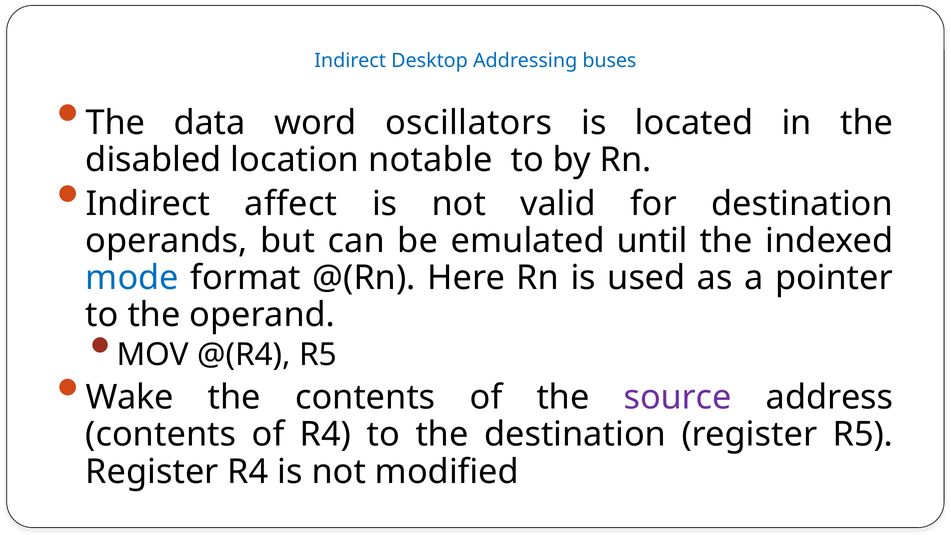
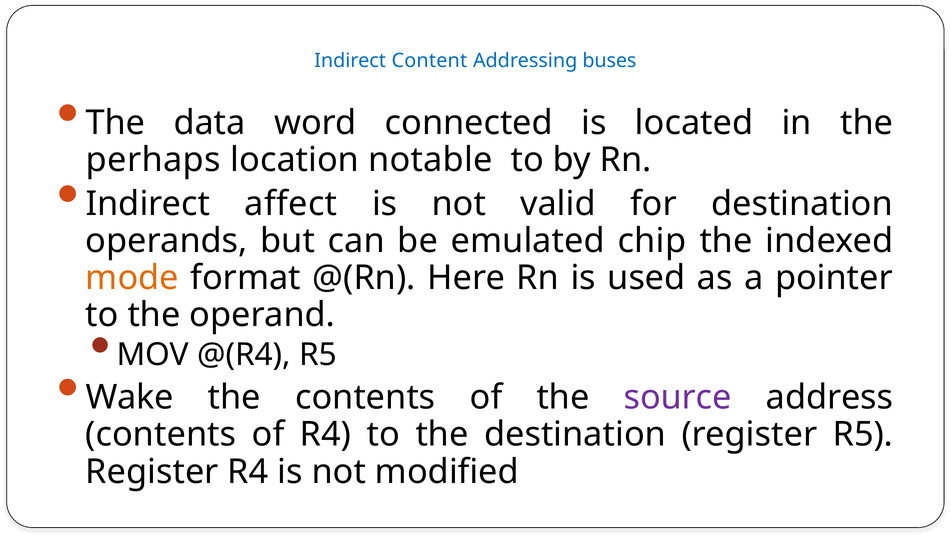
Desktop: Desktop -> Content (429, 61)
oscillators: oscillators -> connected (469, 123)
disabled: disabled -> perhaps (153, 160)
until: until -> chip (652, 241)
mode colour: blue -> orange (132, 278)
